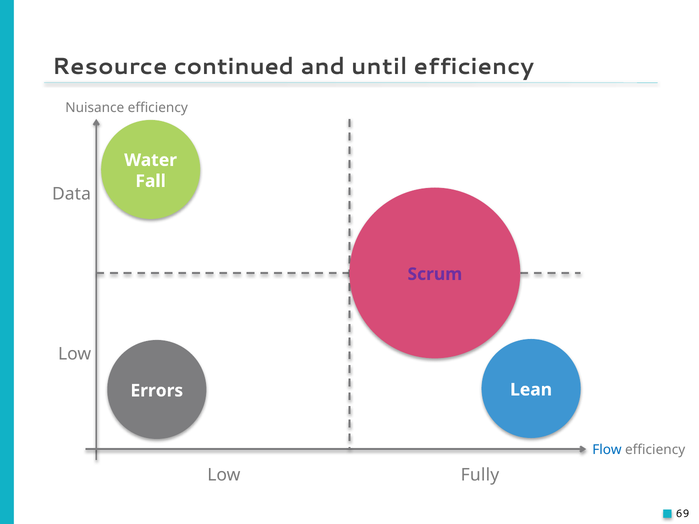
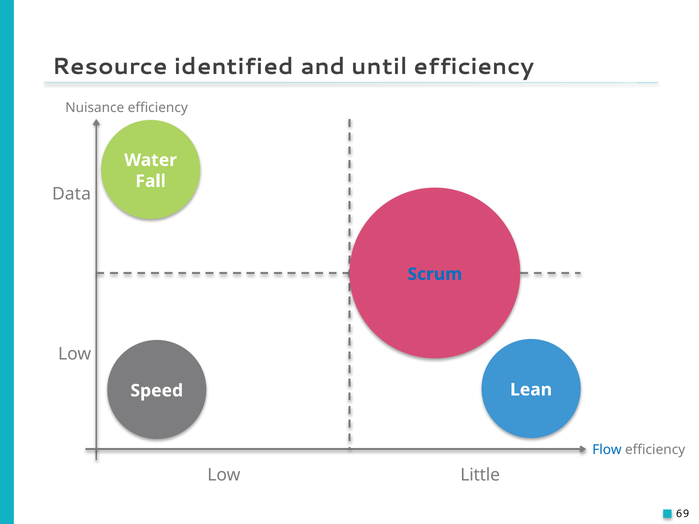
continued: continued -> identified (234, 67)
Scrum colour: purple -> blue (435, 274)
Errors: Errors -> Speed (157, 391)
Fully: Fully -> Little (480, 475)
